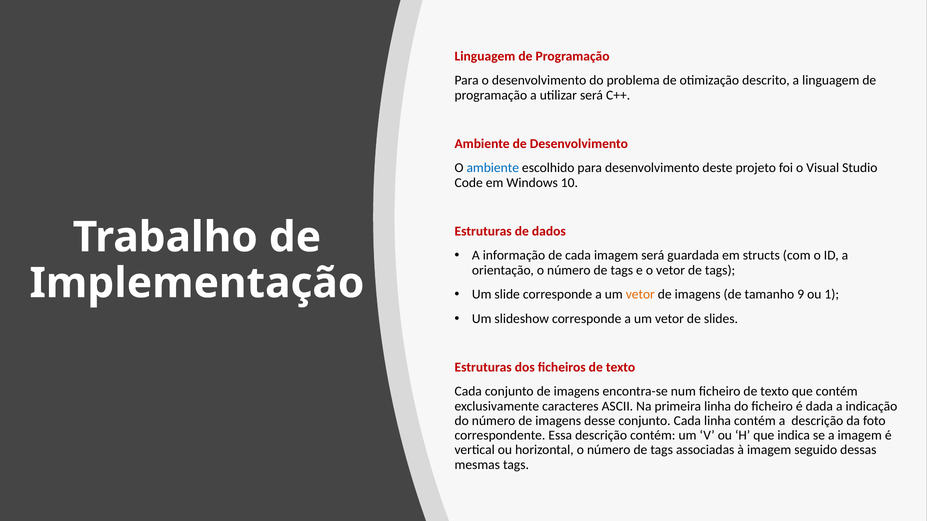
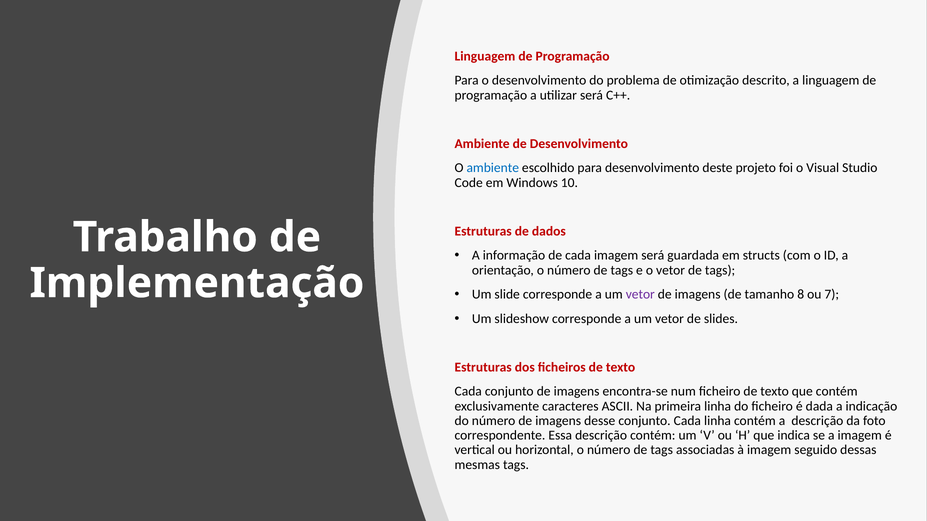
vetor colour: orange -> purple (640, 295)
9: 9 -> 8 (801, 295)
1: 1 -> 7 (832, 295)
